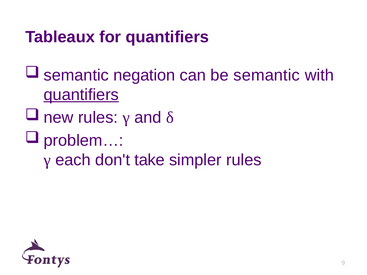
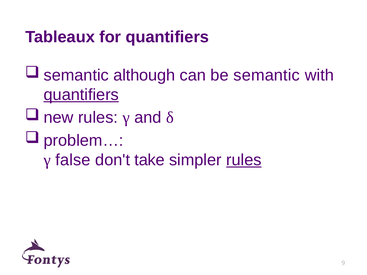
negation: negation -> although (144, 75)
each: each -> false (73, 160)
rules underline: none -> present (244, 160)
